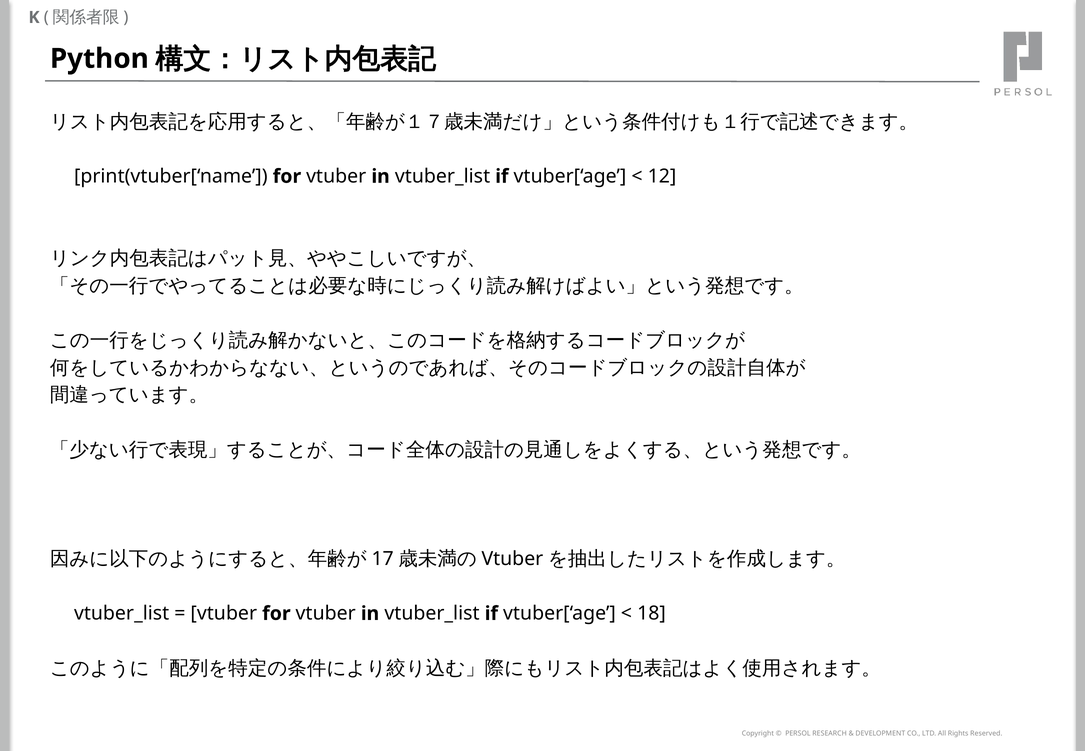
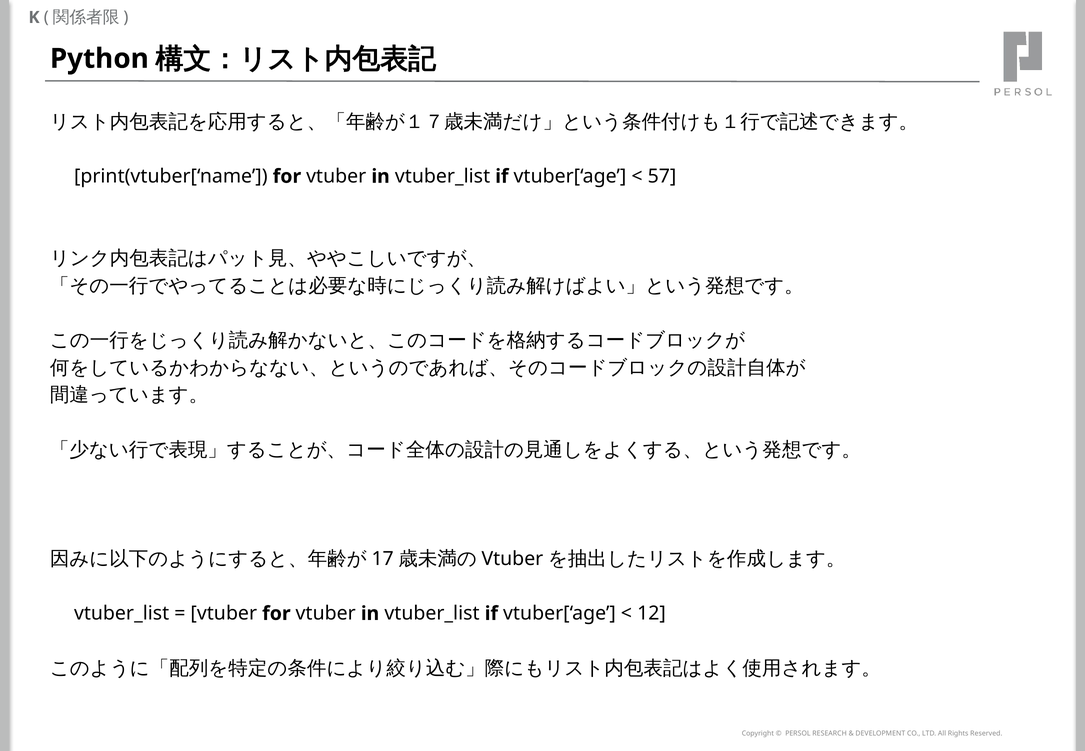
12: 12 -> 57 (662, 176)
18: 18 -> 12 (652, 614)
